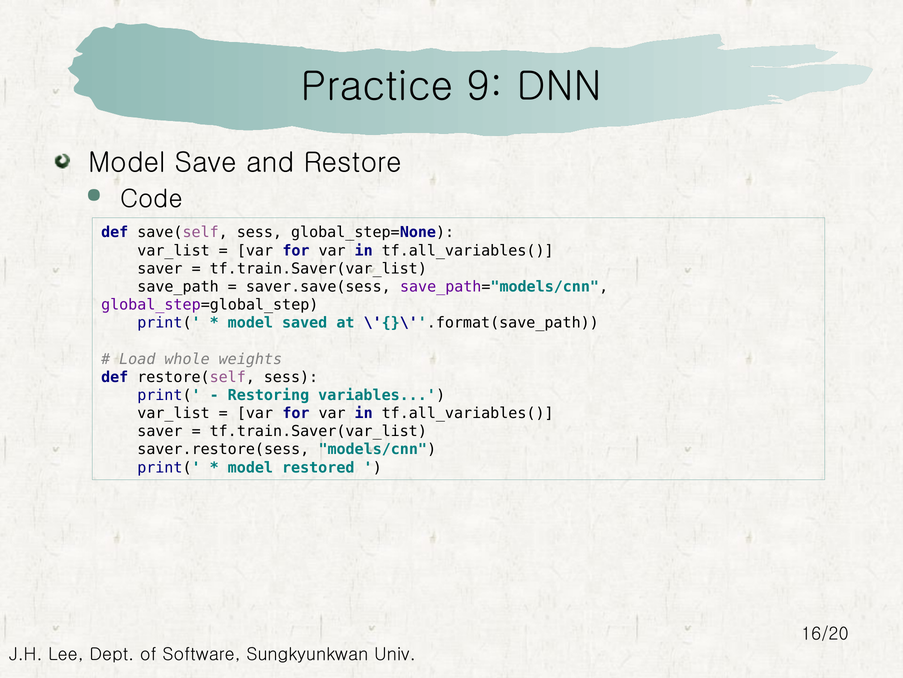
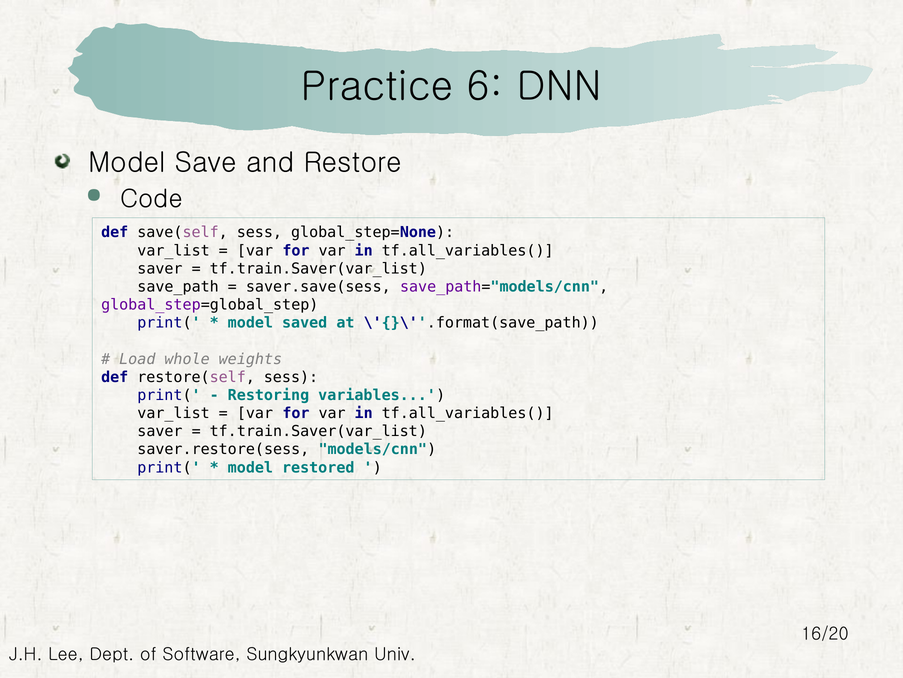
9: 9 -> 6 (485, 86)
